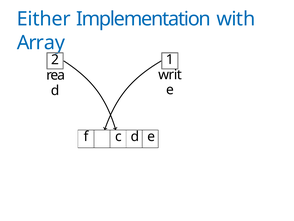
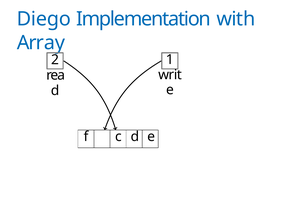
Either: Either -> Diego (44, 19)
